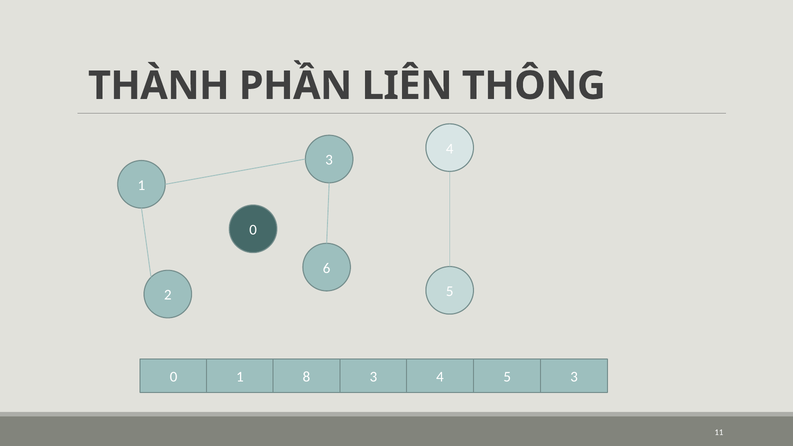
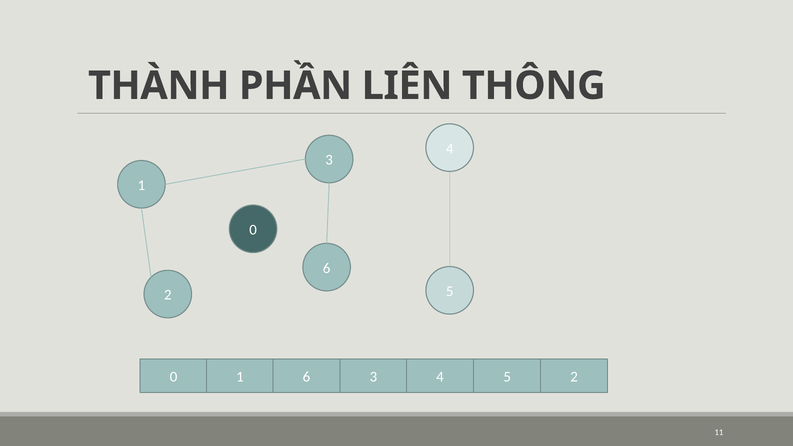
0 1 8: 8 -> 6 (306, 377)
4 3: 3 -> 2 (574, 377)
